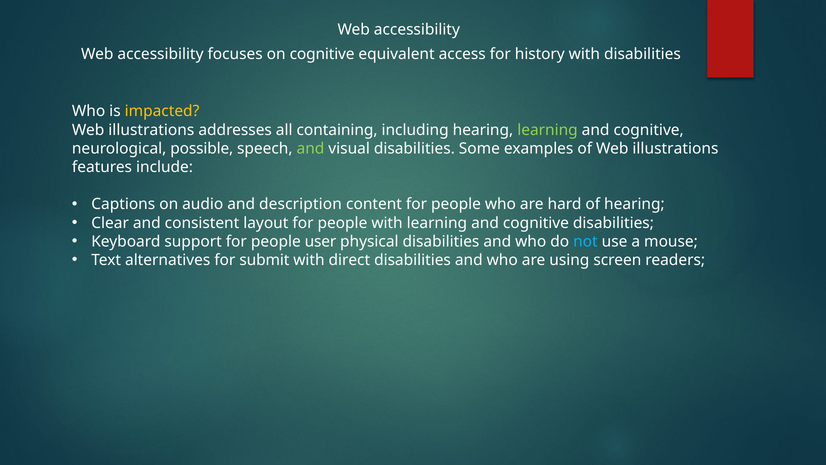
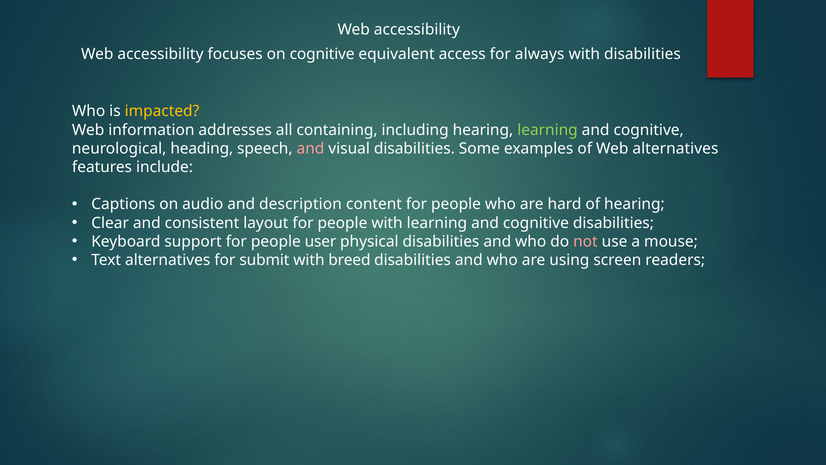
history: history -> always (540, 54)
illustrations: illustrations -> information (151, 130)
possible: possible -> heading (202, 148)
and colour: light green -> pink (310, 148)
of Web illustrations: illustrations -> alternatives (675, 148)
not colour: light blue -> pink (585, 241)
direct: direct -> breed (349, 260)
